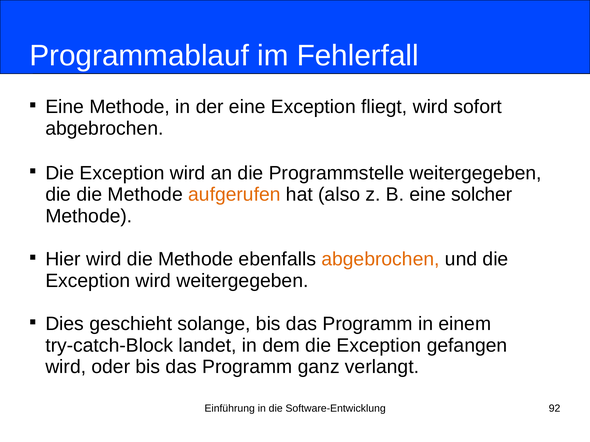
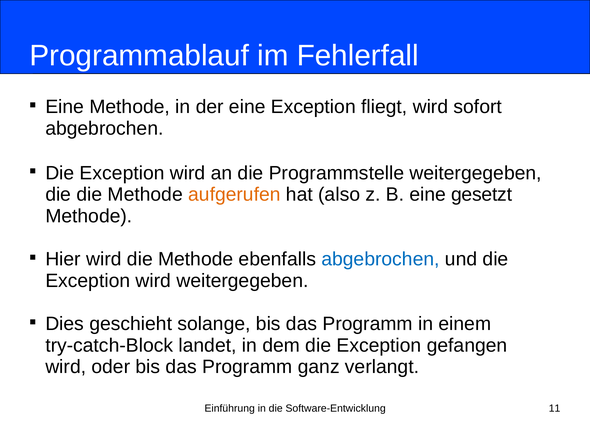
solcher: solcher -> gesetzt (482, 195)
abgebrochen colour: orange -> blue (380, 259)
92: 92 -> 11 (555, 409)
